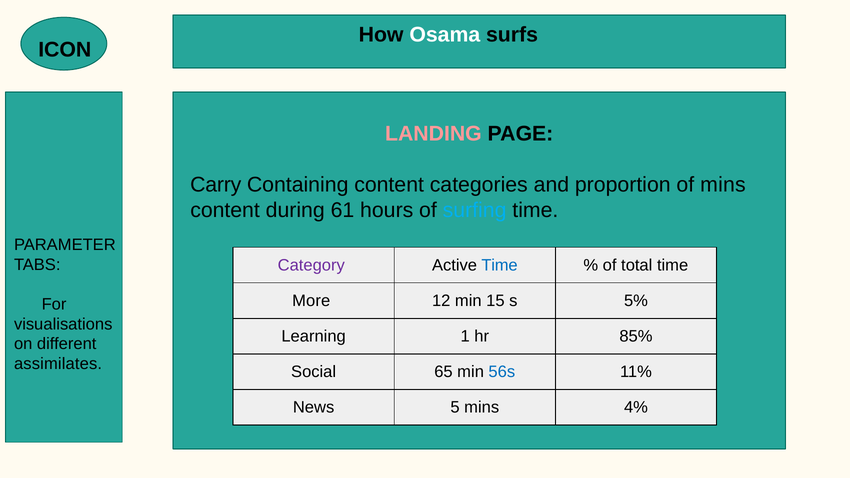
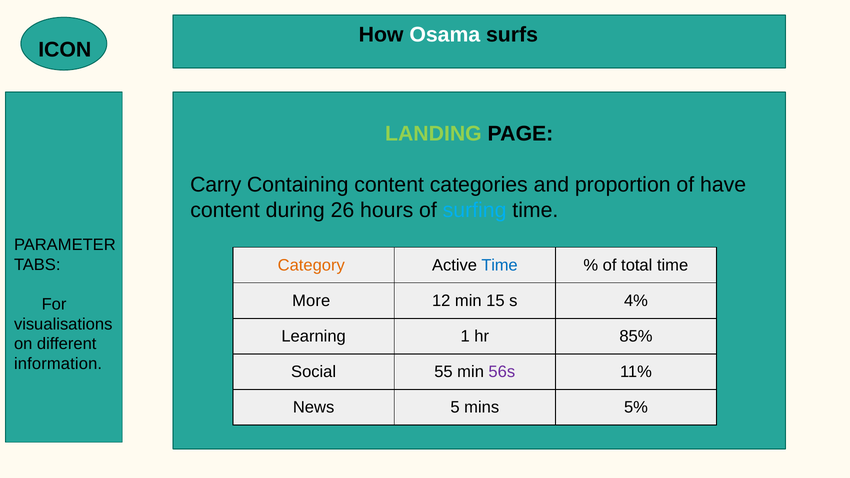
LANDING colour: pink -> light green (433, 134)
of mins: mins -> have (723, 185)
61: 61 -> 26 (342, 210)
Category colour: purple -> orange (311, 265)
5%: 5% -> 4% (636, 301)
assimilates: assimilates -> information (58, 364)
65: 65 -> 55 (443, 372)
56s colour: blue -> purple (502, 372)
4%: 4% -> 5% (636, 408)
